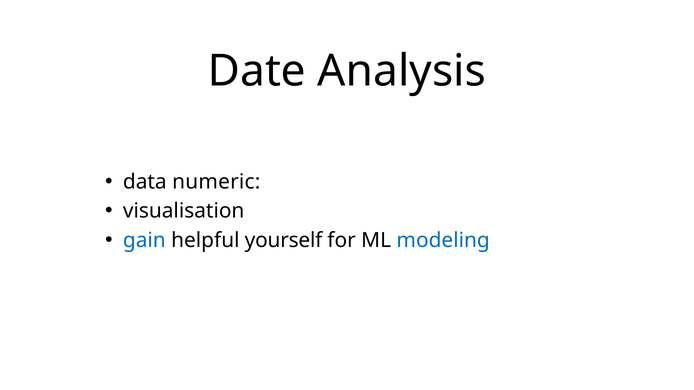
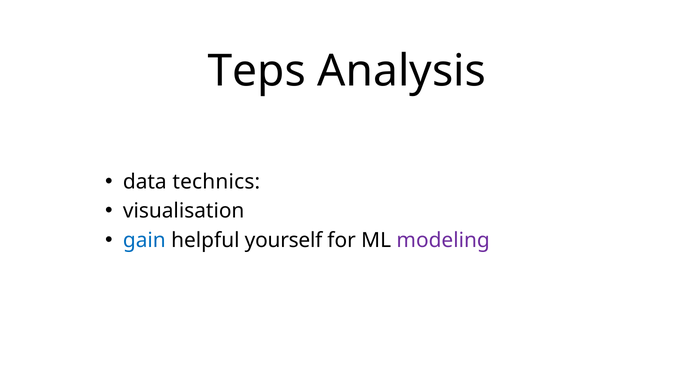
Date: Date -> Teps (257, 71)
numeric: numeric -> technics (216, 182)
modeling colour: blue -> purple (443, 241)
